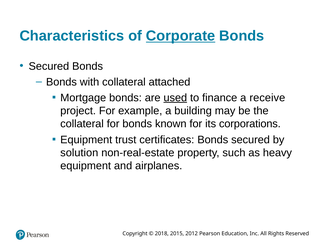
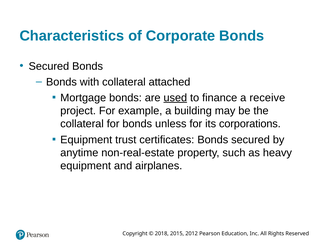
Corporate underline: present -> none (181, 36)
known: known -> unless (171, 124)
solution: solution -> anytime (79, 152)
